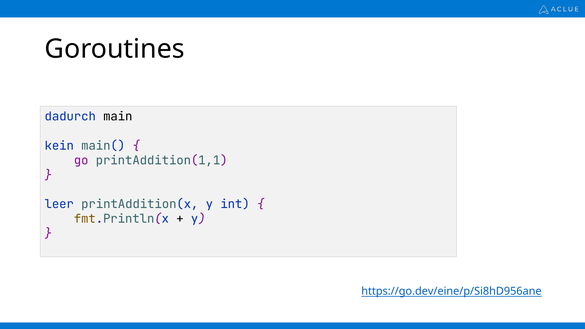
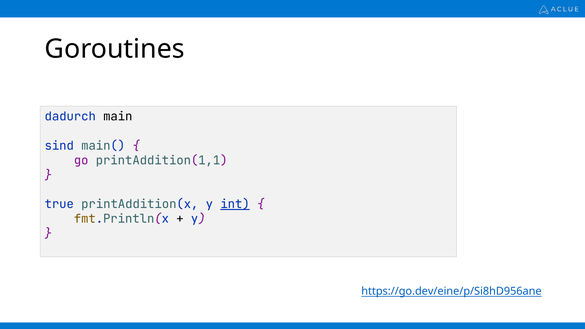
kein: kein -> sind (59, 146)
leer: leer -> true (59, 204)
int underline: none -> present (235, 204)
